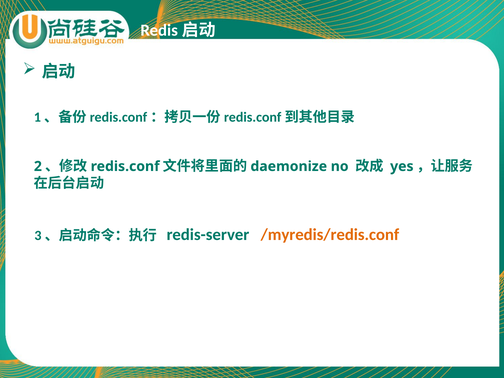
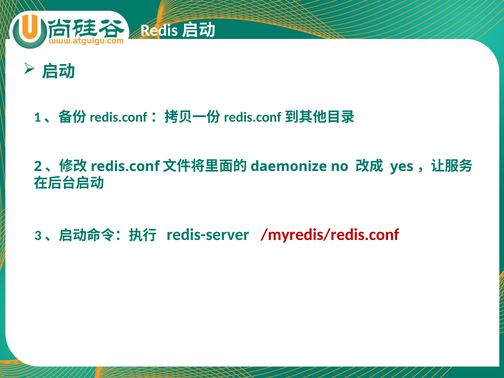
/myredis/redis.conf colour: orange -> red (330, 234)
